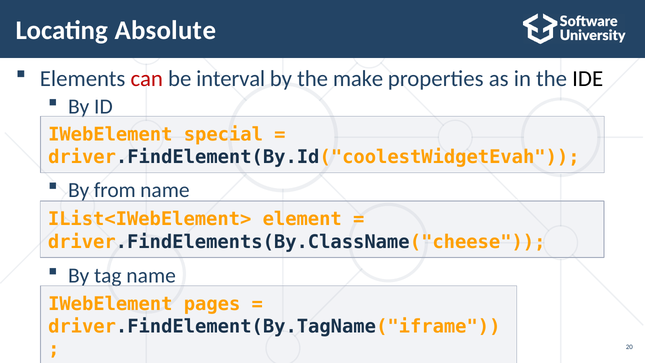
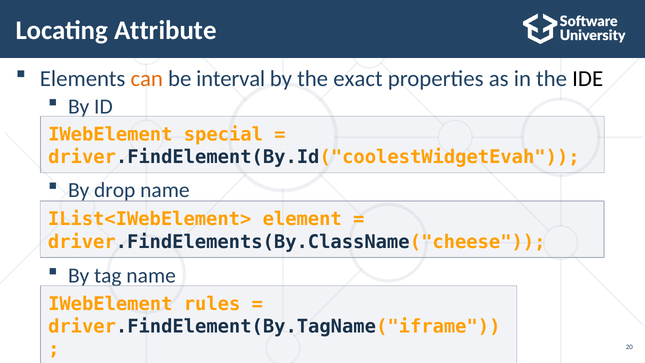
Absolute: Absolute -> Attribute (165, 31)
can colour: red -> orange (147, 79)
make: make -> exact (358, 79)
from: from -> drop (115, 190)
pages: pages -> rules (212, 304)
